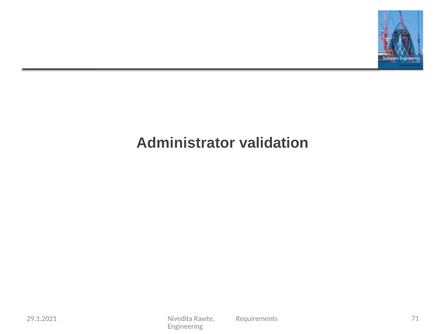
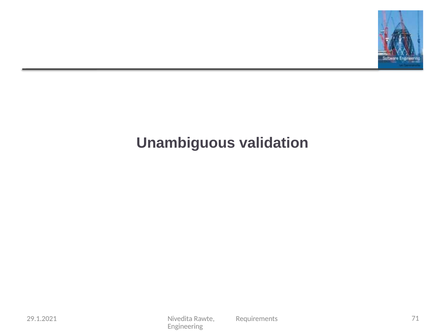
Administrator: Administrator -> Unambiguous (186, 143)
